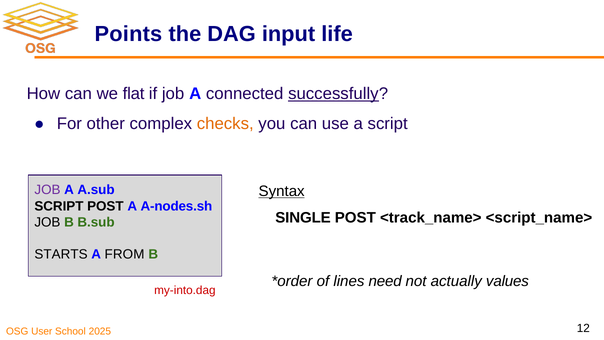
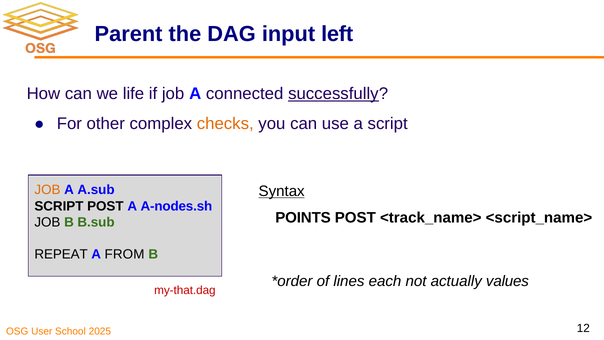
Points: Points -> Parent (129, 34)
life: life -> left (337, 34)
flat: flat -> life (133, 93)
JOB colour: purple -> orange (47, 190)
SINGLE: SINGLE -> POINTS (303, 218)
STARTS: STARTS -> REPEAT (61, 254)
need: need -> each (385, 281)
my-into.dag: my-into.dag -> my-that.dag (185, 290)
